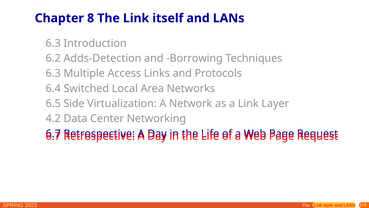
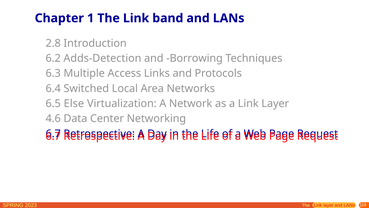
8: 8 -> 1 (91, 18)
itself: itself -> band (168, 18)
6.3: 6.3 -> 2.8 (53, 43)
Side: Side -> Else (74, 103)
4.2: 4.2 -> 4.6 (53, 118)
